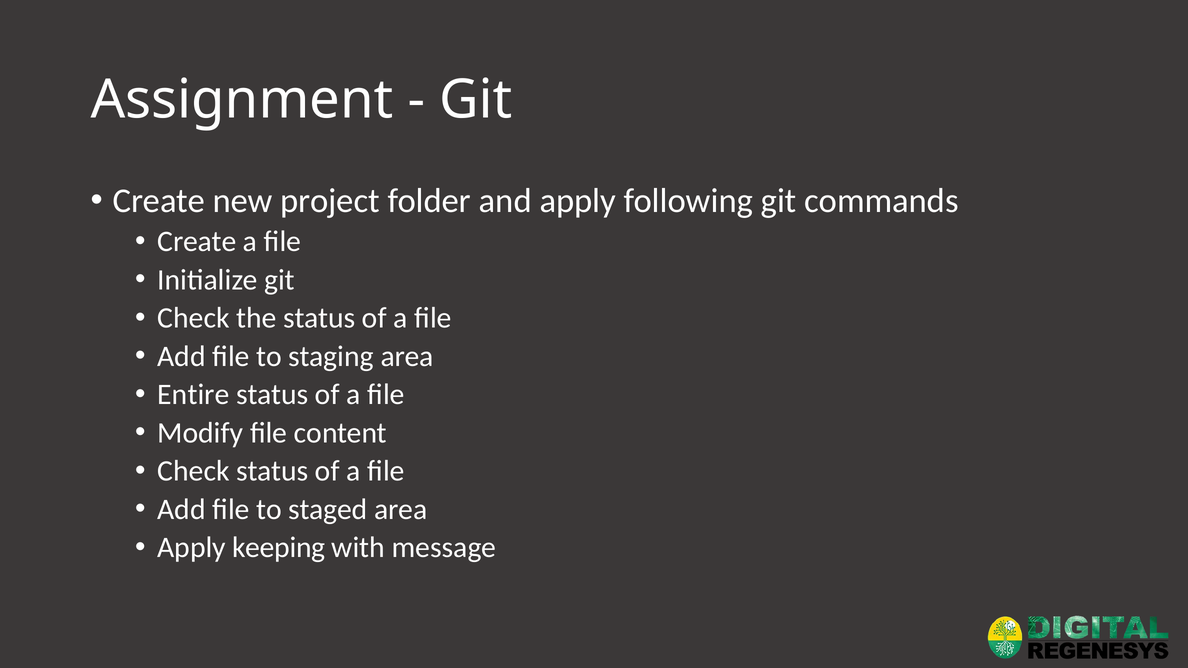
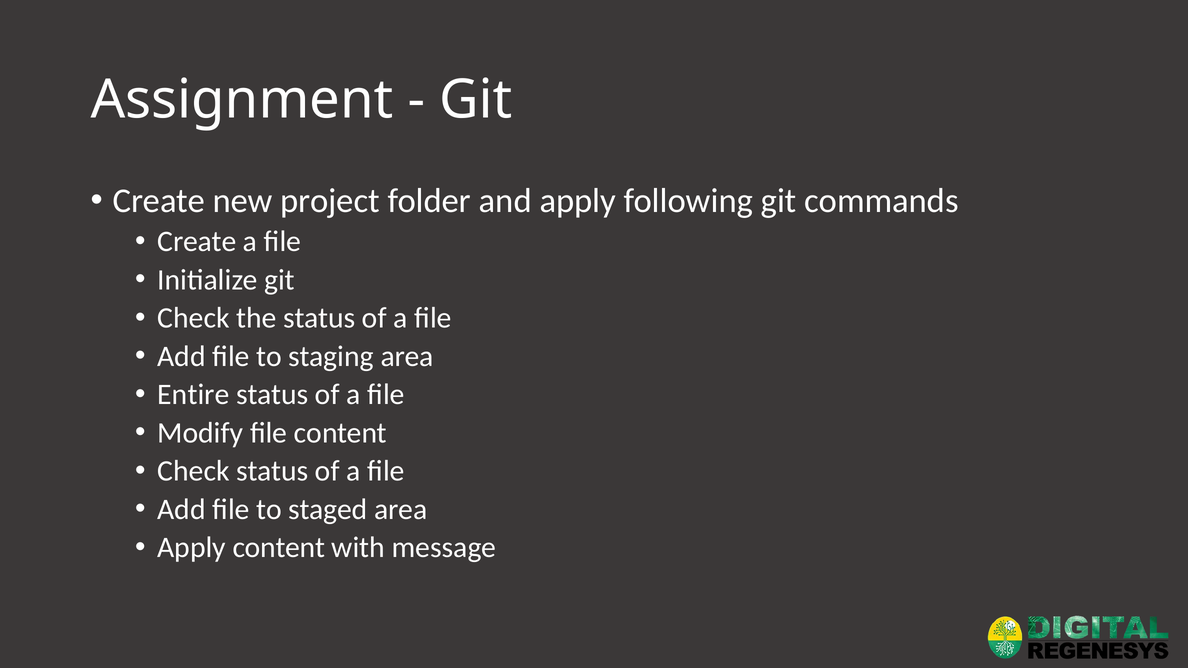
Apply keeping: keeping -> content (279, 548)
